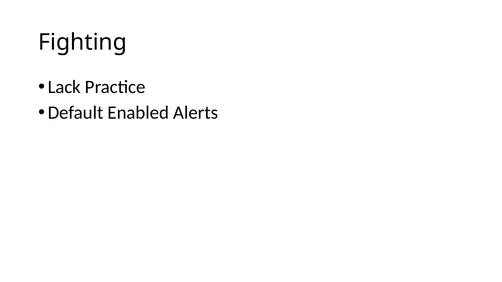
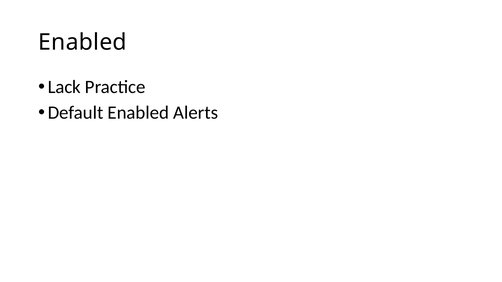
Fighting: Fighting -> Enabled (83, 42)
